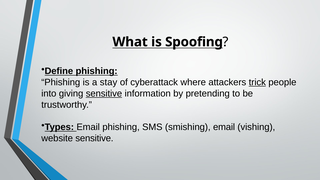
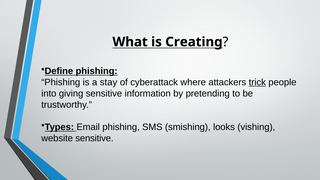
Spoofing: Spoofing -> Creating (194, 42)
sensitive underline: present -> none (104, 94)
smishing email: email -> looks (224, 127)
